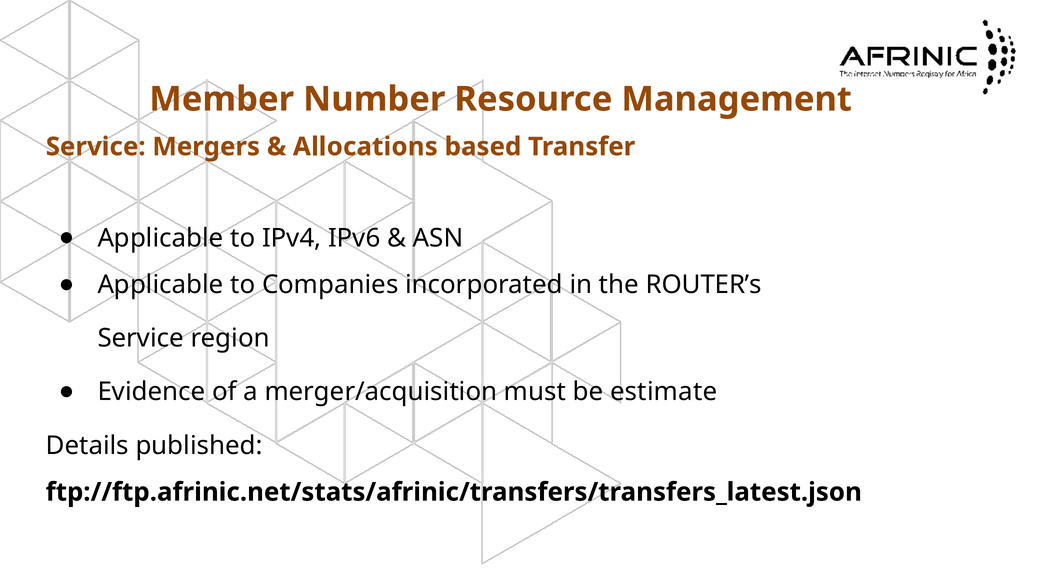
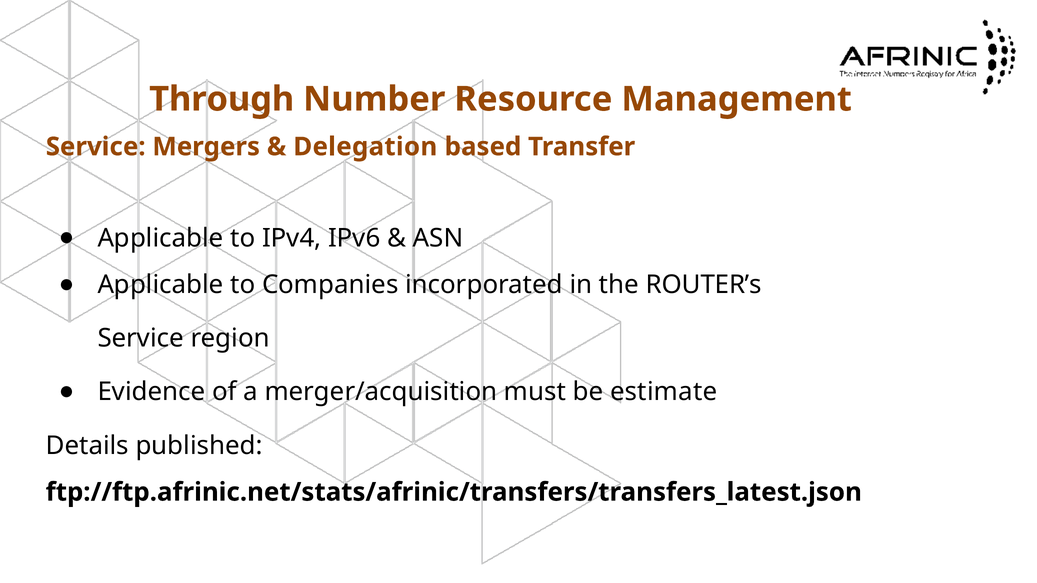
Member: Member -> Through (222, 99)
Allocations: Allocations -> Delegation (365, 147)
